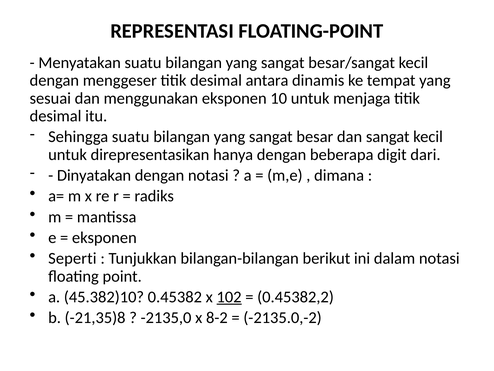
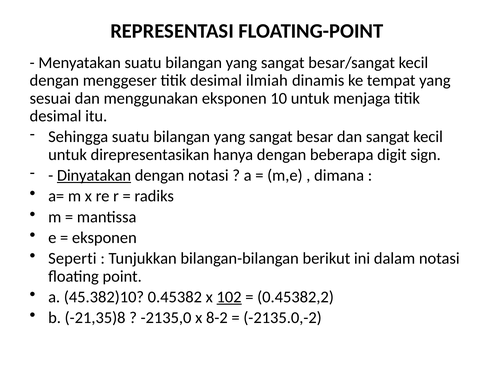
antara: antara -> ilmiah (267, 80)
dari: dari -> sign (426, 154)
Dinyatakan underline: none -> present (94, 175)
